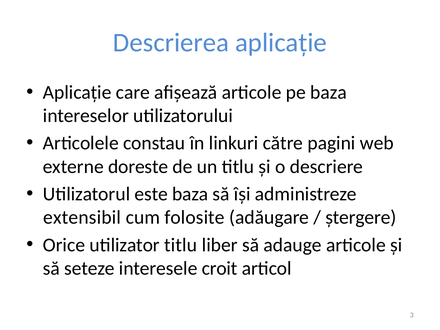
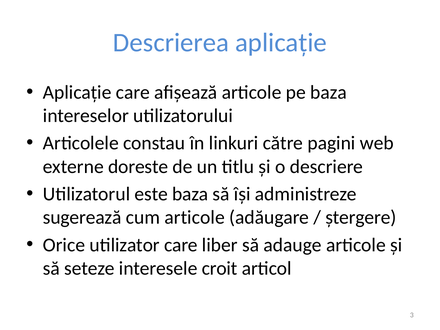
extensibil: extensibil -> sugerează (82, 217)
cum folosite: folosite -> articole (195, 217)
utilizator titlu: titlu -> care (181, 245)
